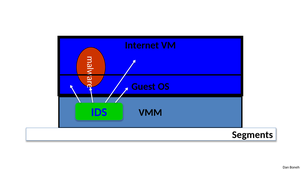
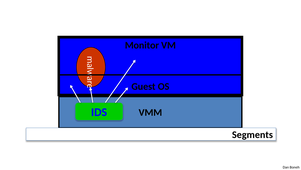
Internet: Internet -> Monitor (142, 45)
